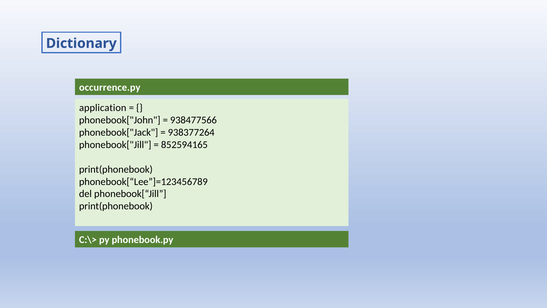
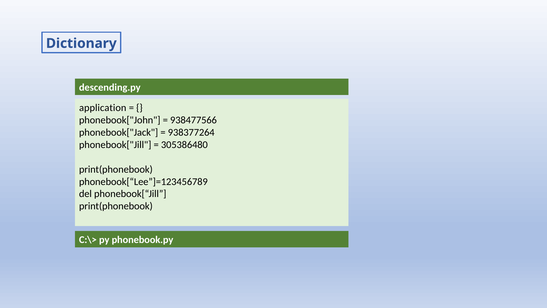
occurrence.py: occurrence.py -> descending.py (110, 87)
852594165: 852594165 -> 305386480 (184, 145)
